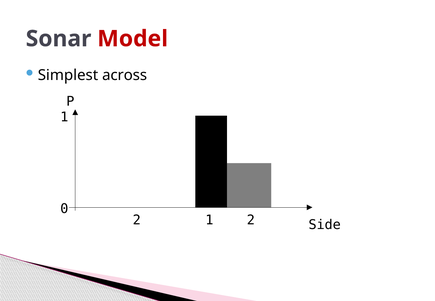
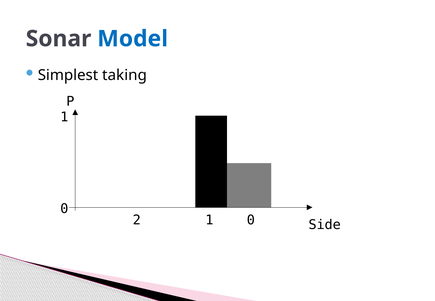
Model colour: red -> blue (133, 39)
across: across -> taking (124, 75)
2: 2 -> 0 (251, 220)
